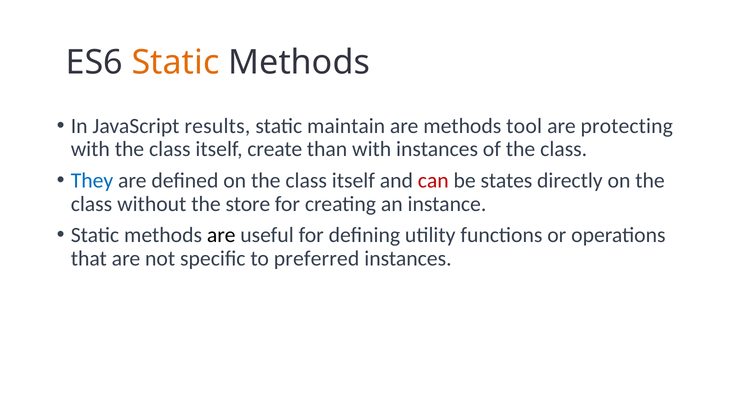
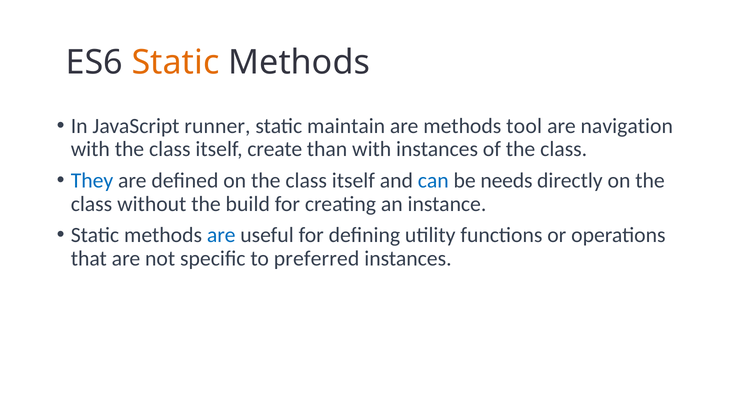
results: results -> runner (217, 126)
protecting: protecting -> navigation (627, 126)
can colour: red -> blue (433, 181)
states: states -> needs (506, 181)
store: store -> build (248, 204)
are colour: black -> blue (221, 235)
